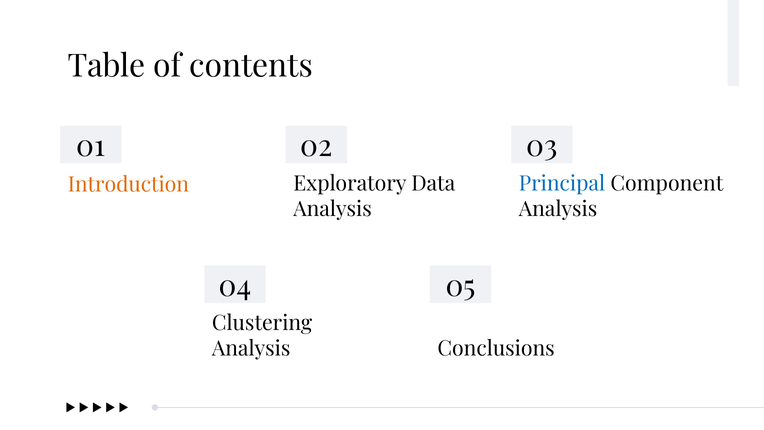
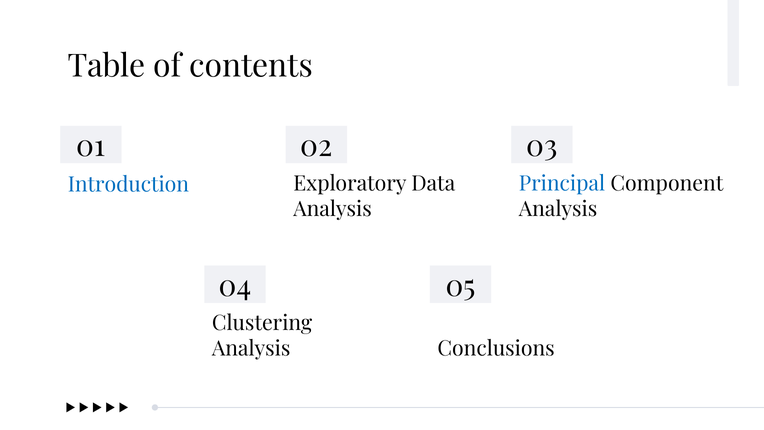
Introduction colour: orange -> blue (128, 185)
